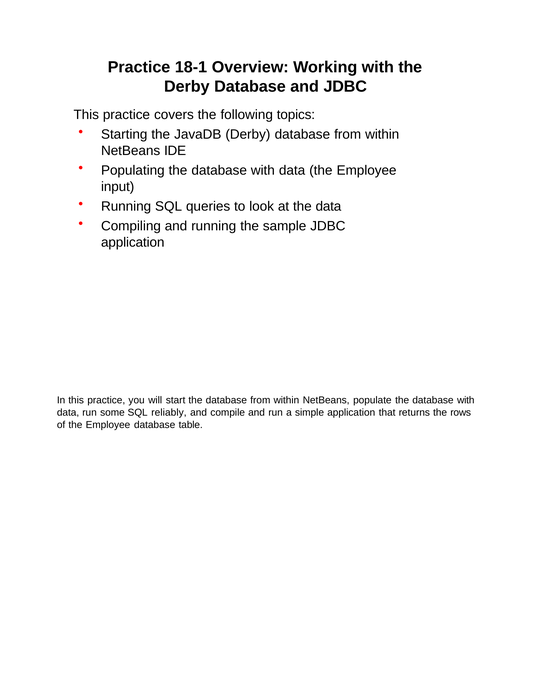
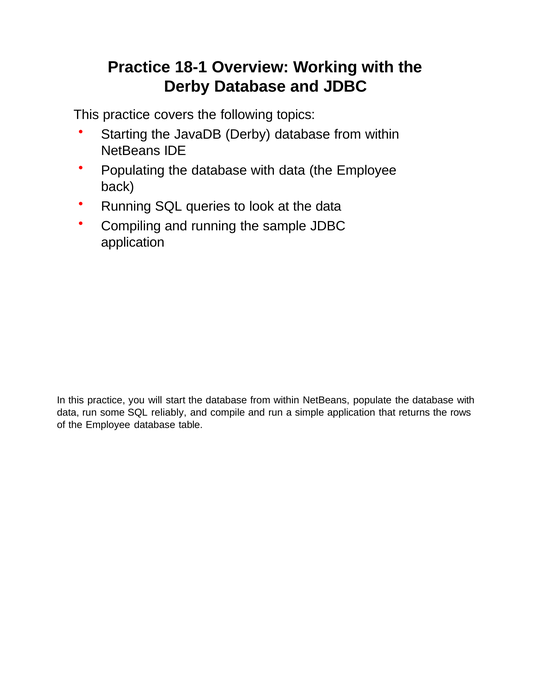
input: input -> back (118, 187)
